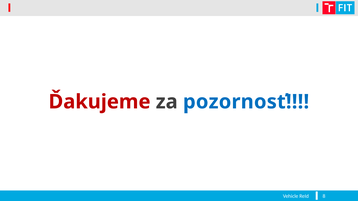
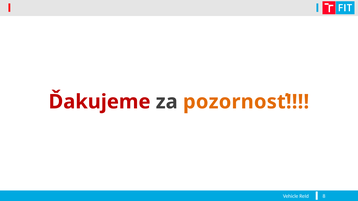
pozornosť colour: blue -> orange (246, 102)
